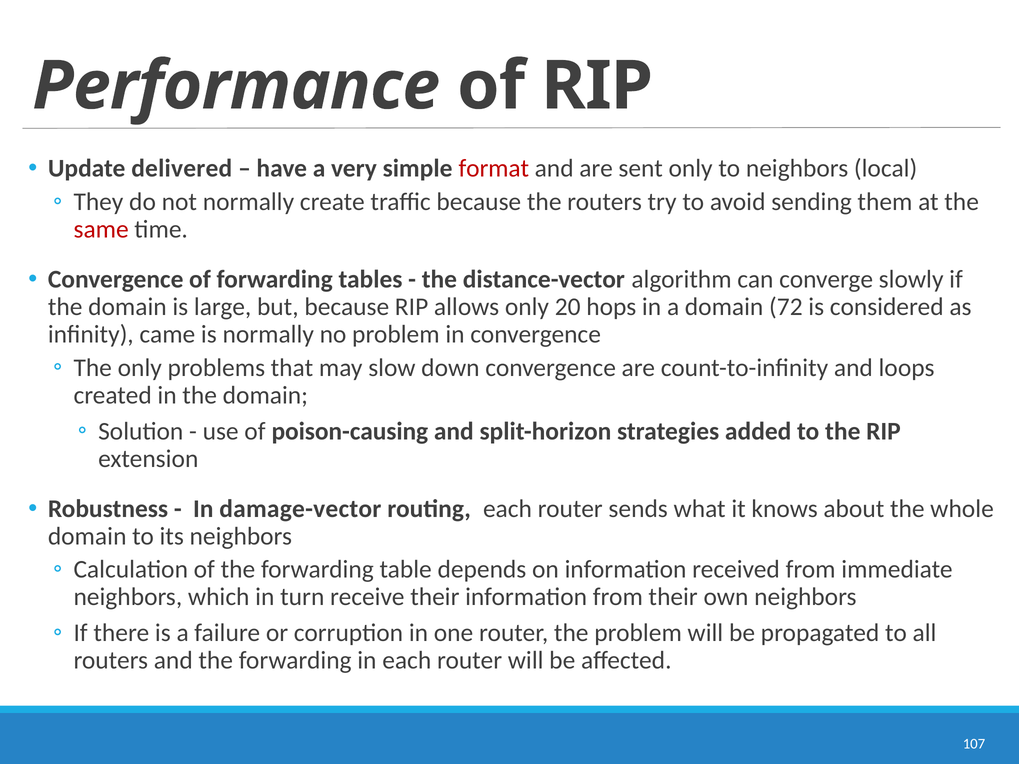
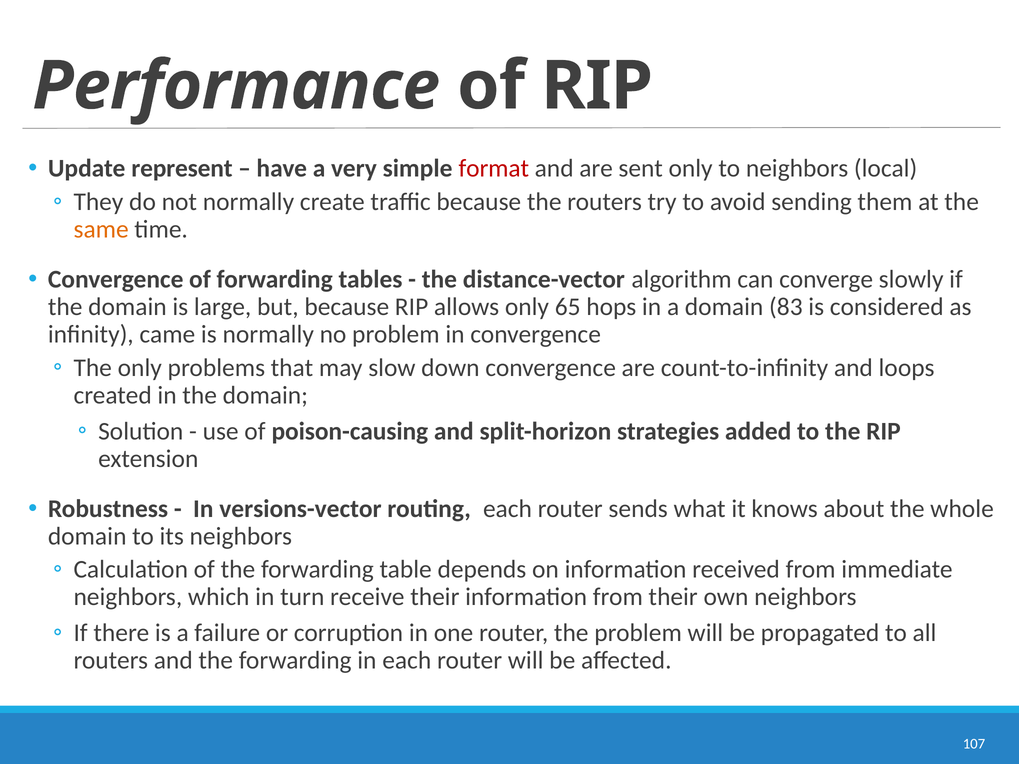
delivered: delivered -> represent (182, 169)
same colour: red -> orange (101, 229)
20: 20 -> 65 (568, 307)
72: 72 -> 83 (786, 307)
damage-vector: damage-vector -> versions-vector (300, 509)
